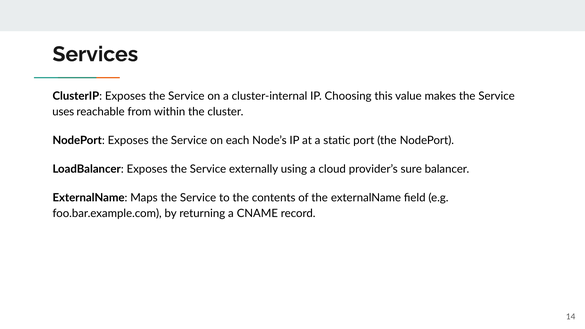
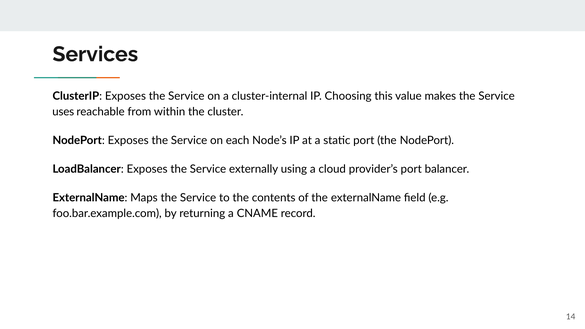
provider’s sure: sure -> port (411, 169)
